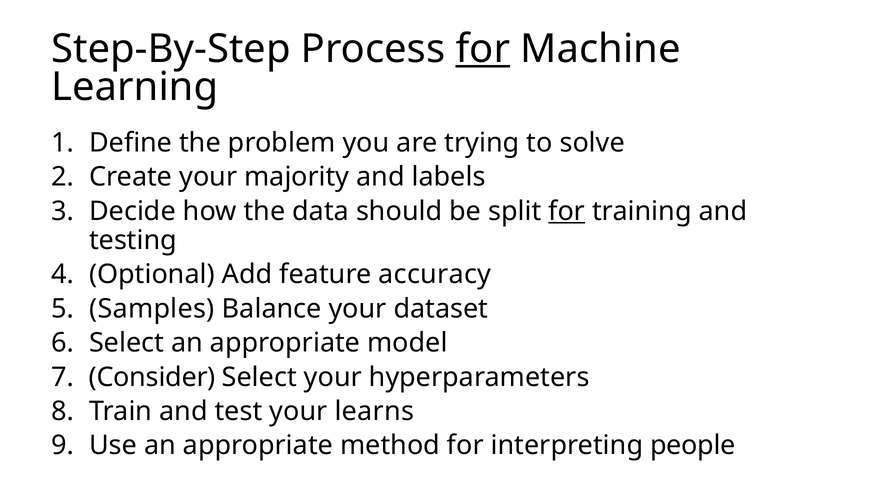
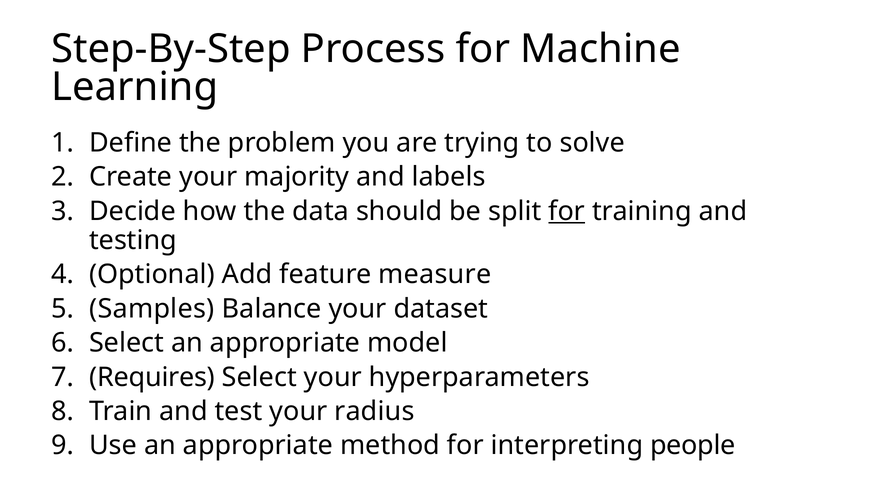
for underline: present -> none (483, 49)
accuracy: accuracy -> measure (435, 274)
Consider: Consider -> Requires (152, 377)
learns: learns -> radius (374, 411)
